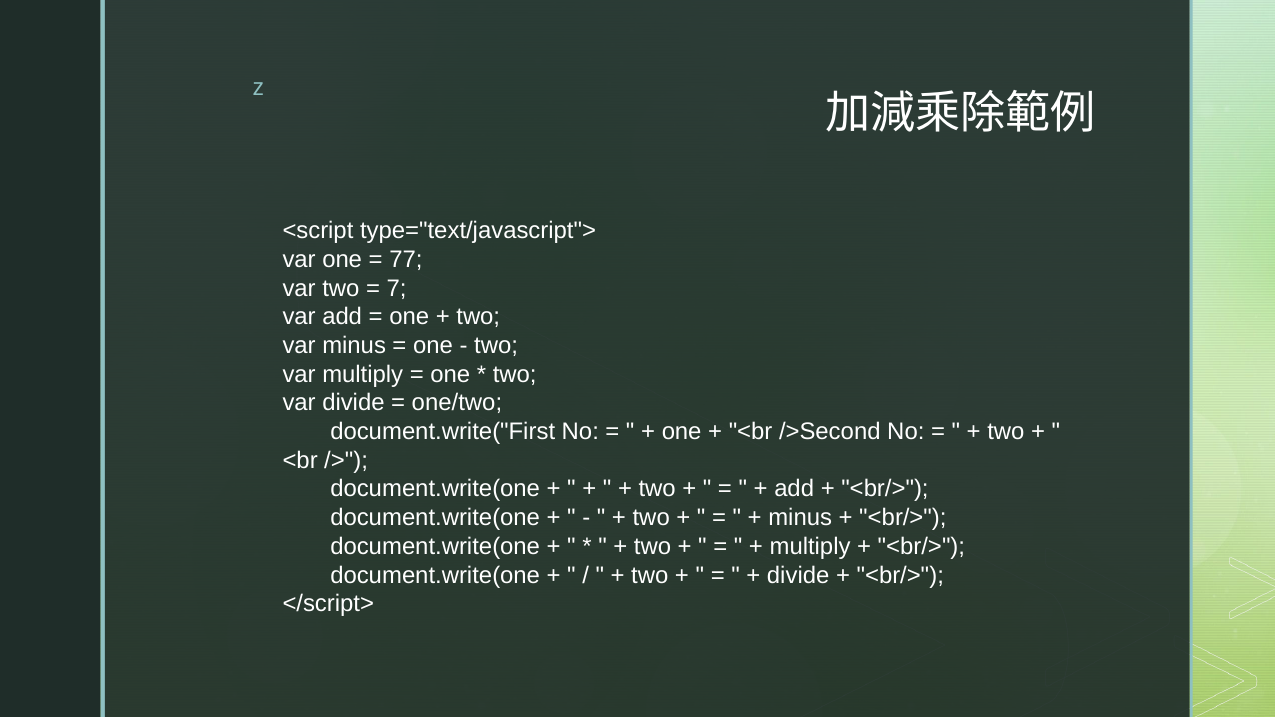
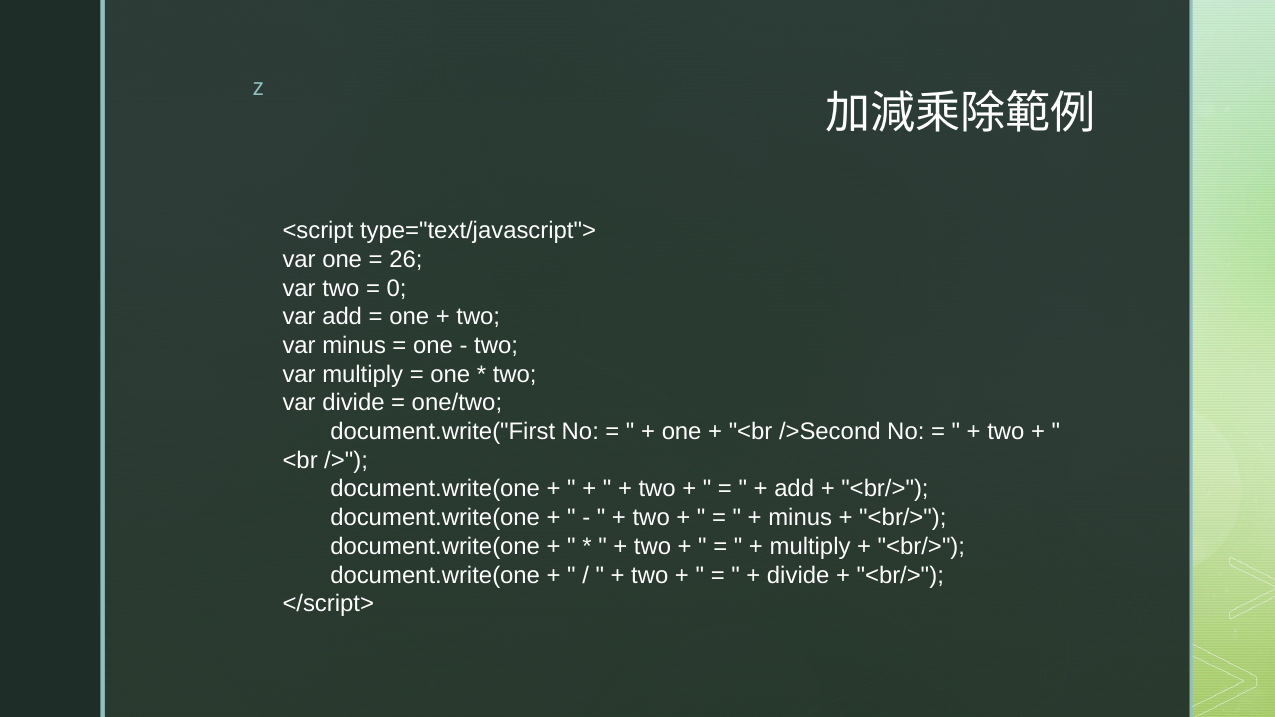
77: 77 -> 26 (406, 260)
7: 7 -> 0 (397, 288)
